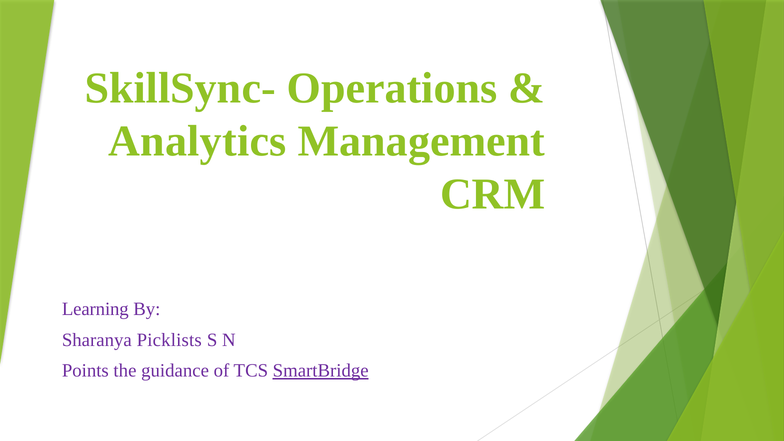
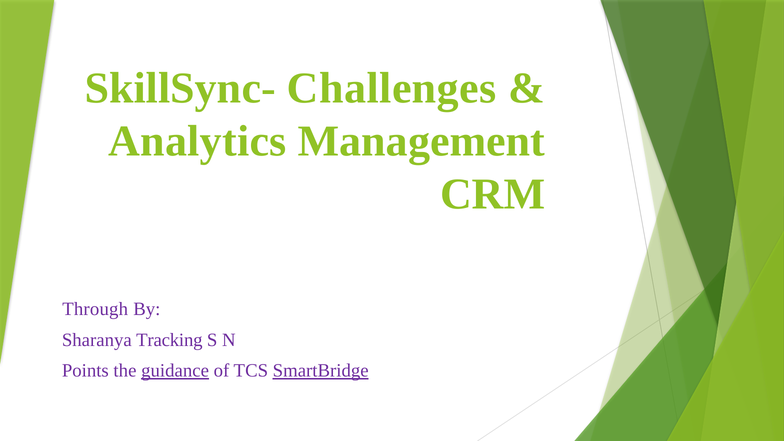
Operations: Operations -> Challenges (392, 88)
Learning: Learning -> Through (95, 309)
Picklists: Picklists -> Tracking (169, 340)
guidance underline: none -> present (175, 371)
